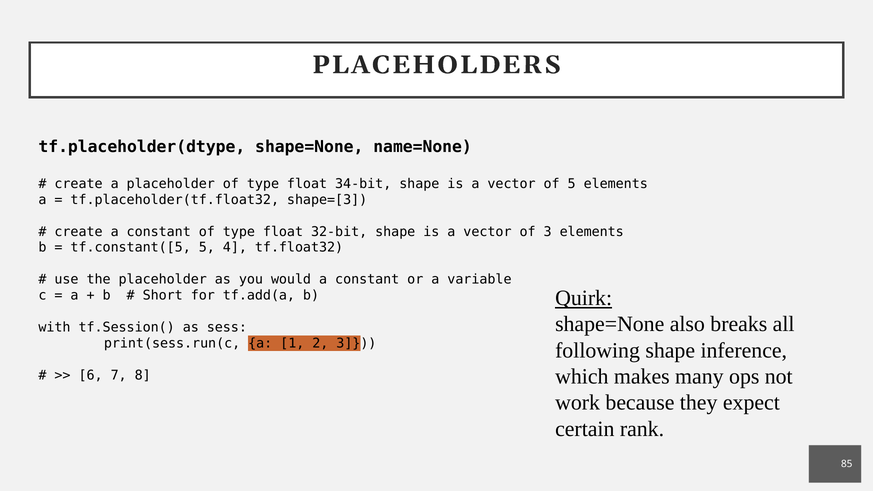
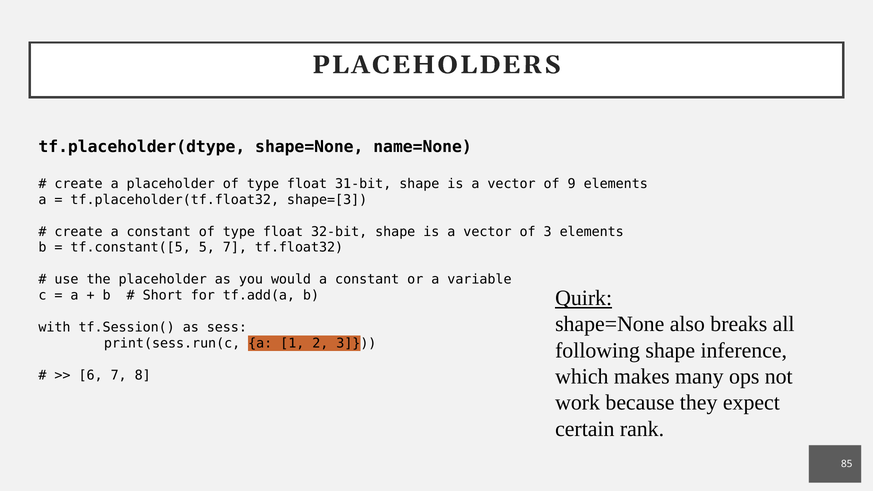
34-bit: 34-bit -> 31-bit (363, 184)
of 5: 5 -> 9 (572, 184)
5 4: 4 -> 7 (235, 248)
